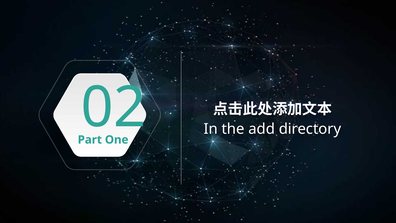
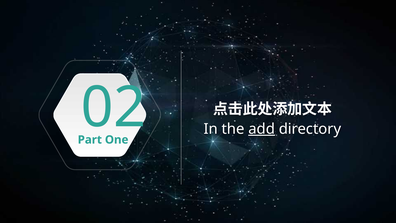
add underline: none -> present (262, 129)
